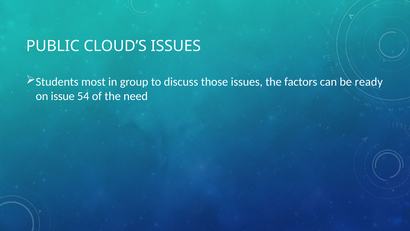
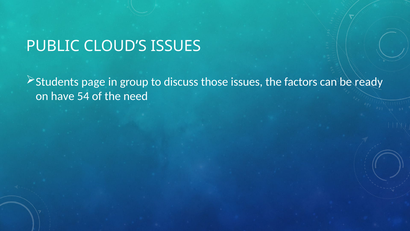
most: most -> page (93, 82)
issue: issue -> have (63, 96)
